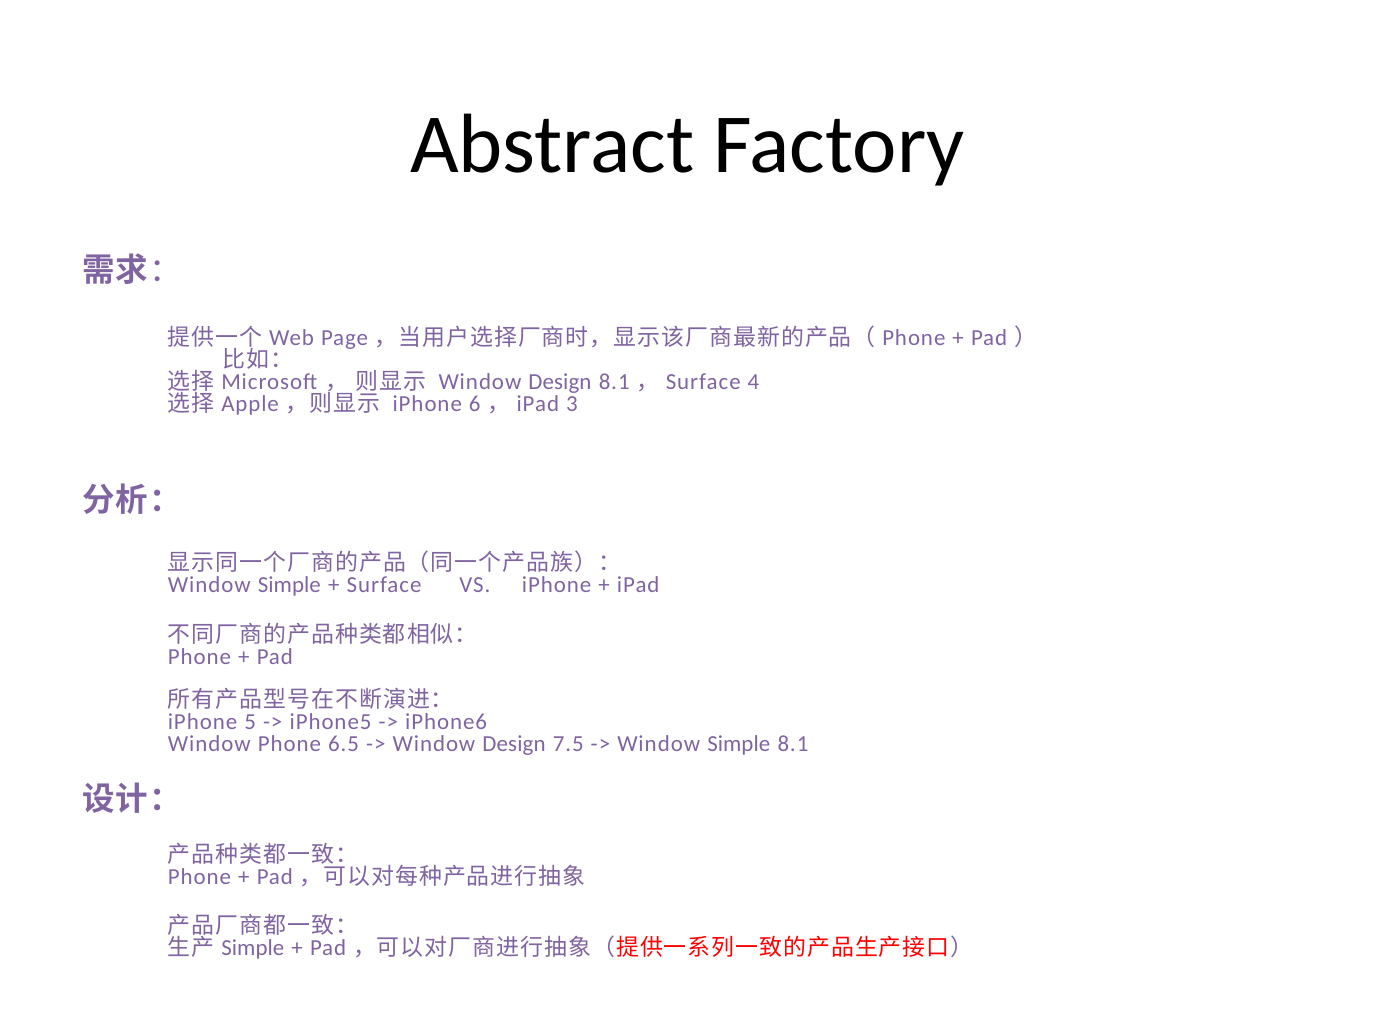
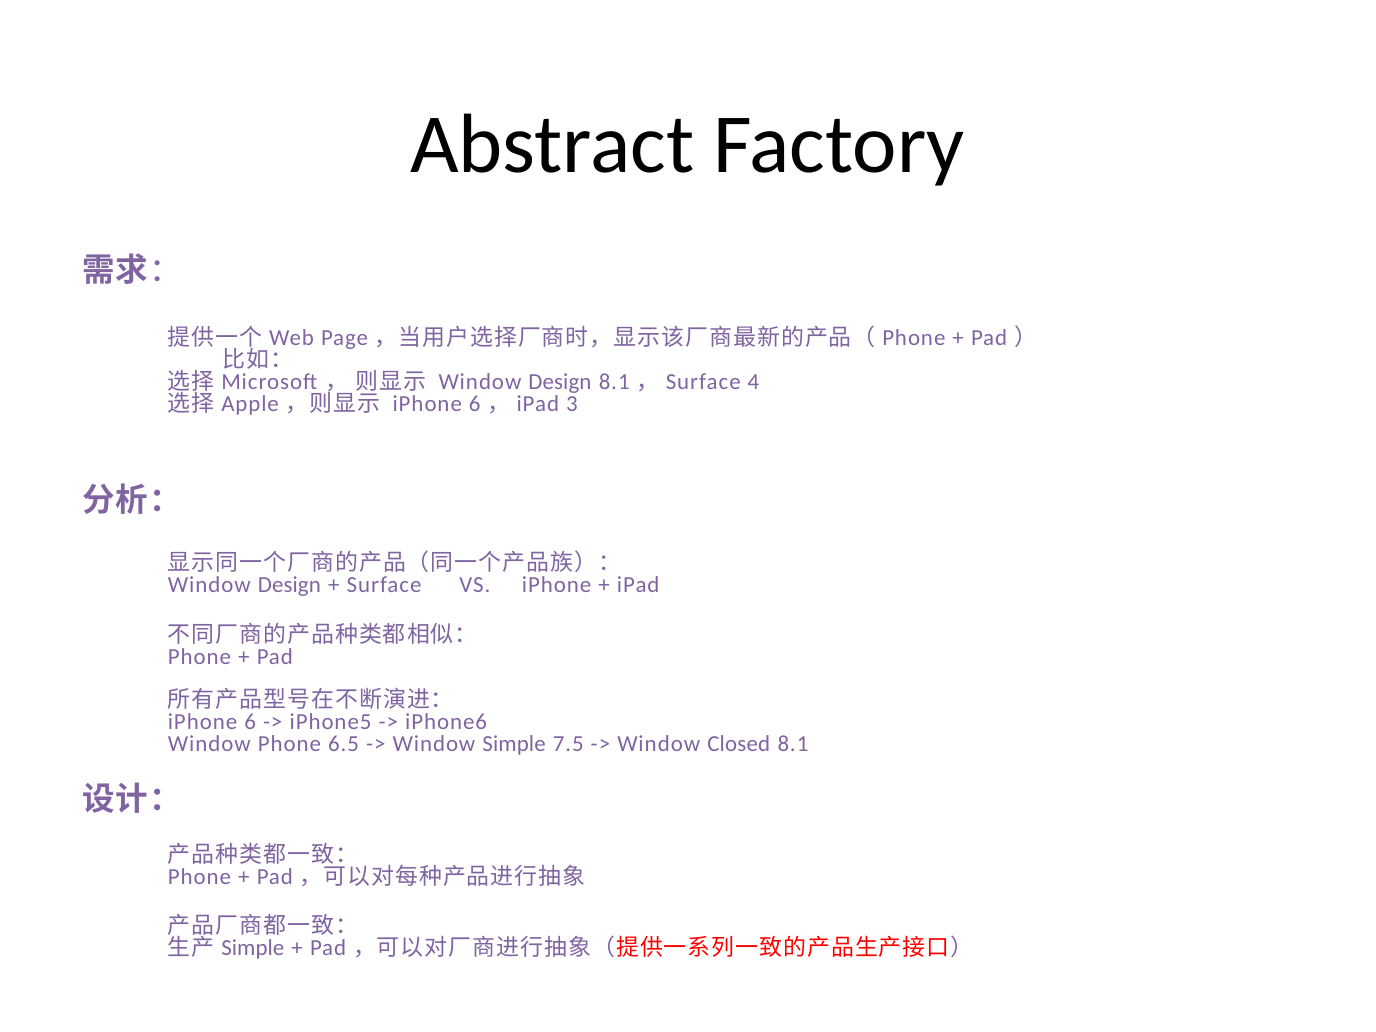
Simple: Simple -> Design (289, 585)
5: 5 -> 6 (250, 722)
Design: Design -> Simple (514, 744)
Simple: Simple -> Closed (739, 744)
